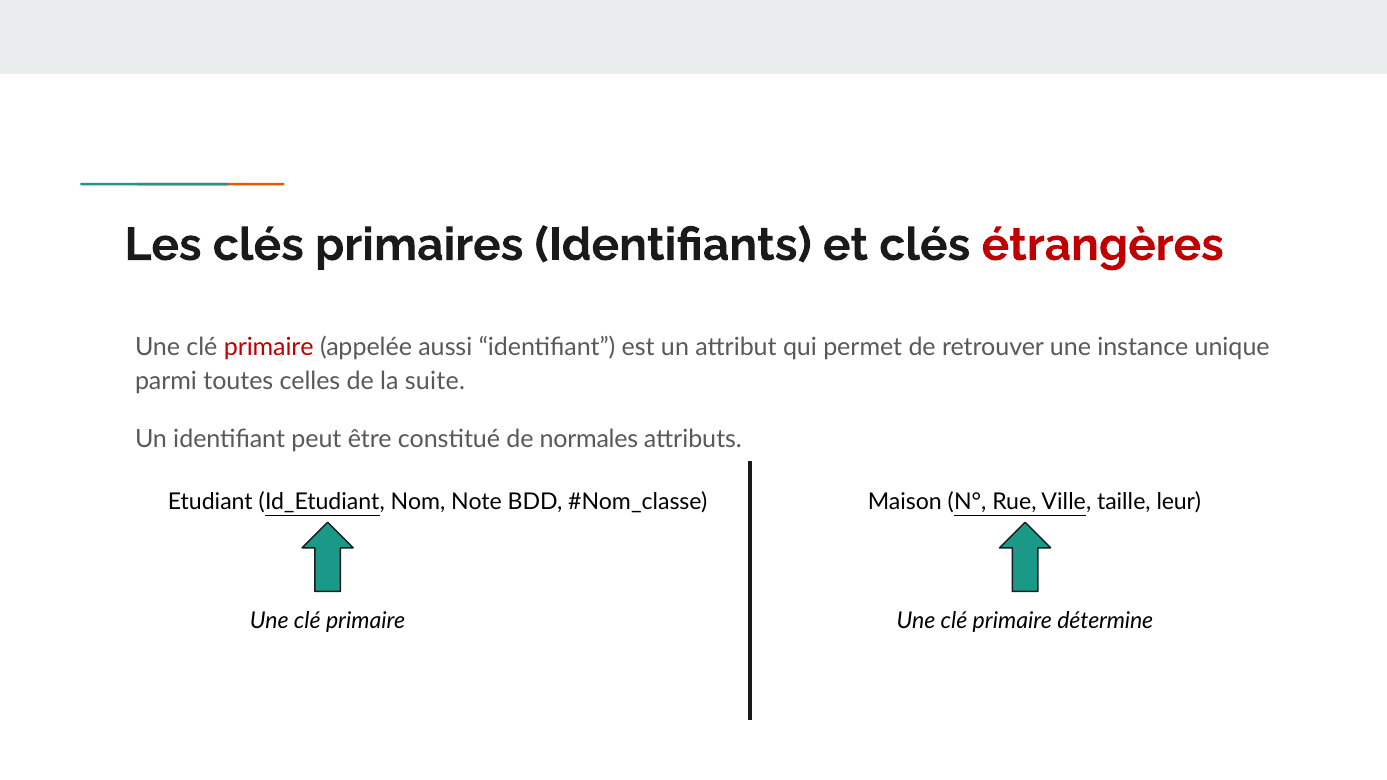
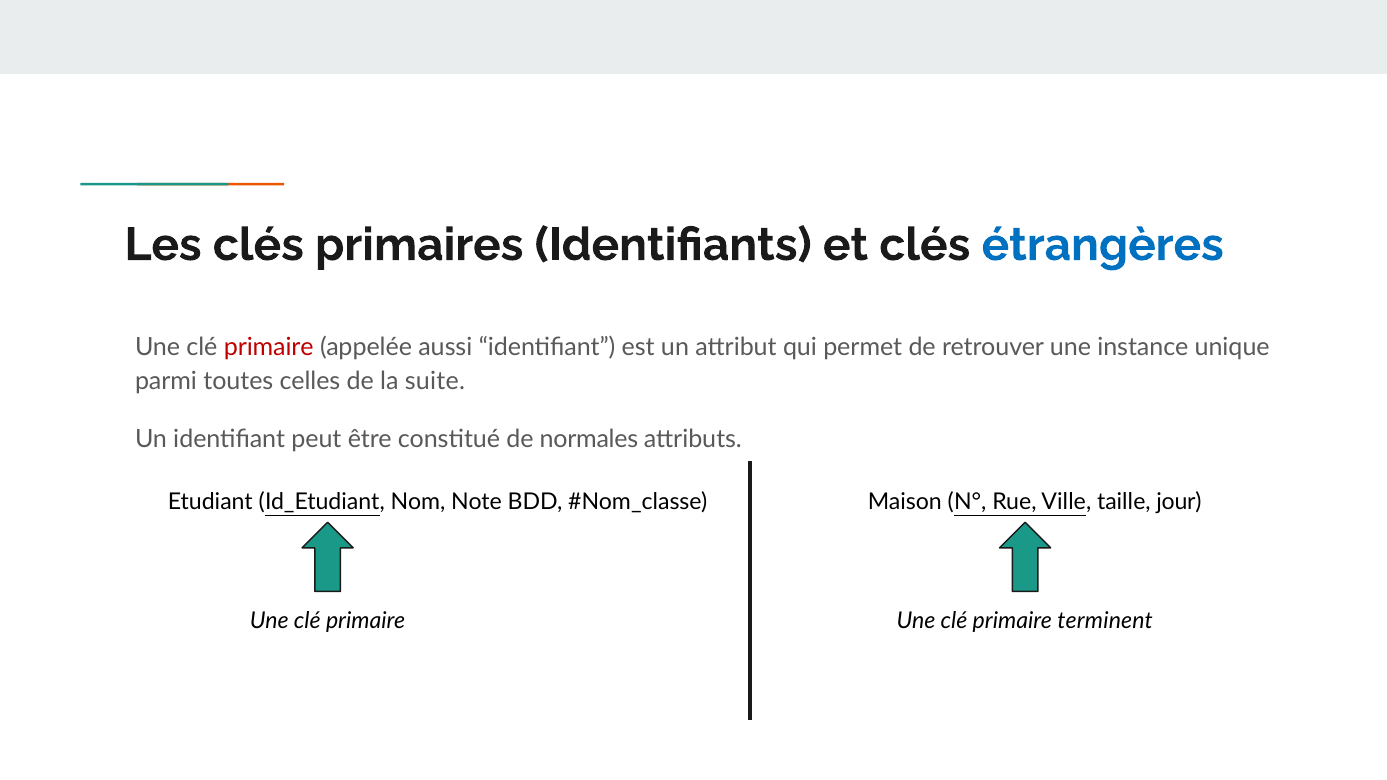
étrangères colour: red -> blue (1103, 245)
leur: leur -> jour (1179, 502)
détermine: détermine -> terminent (1105, 621)
